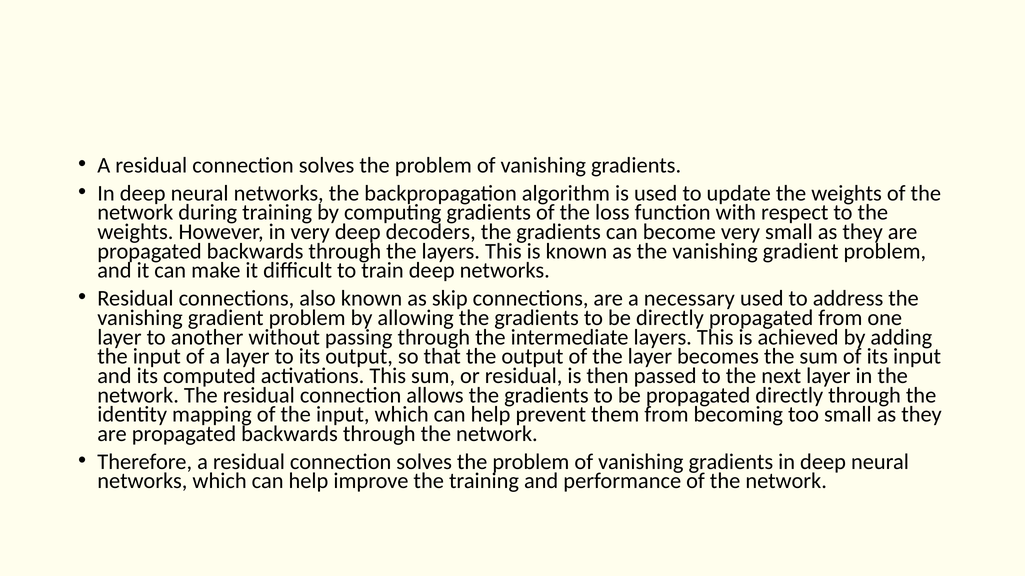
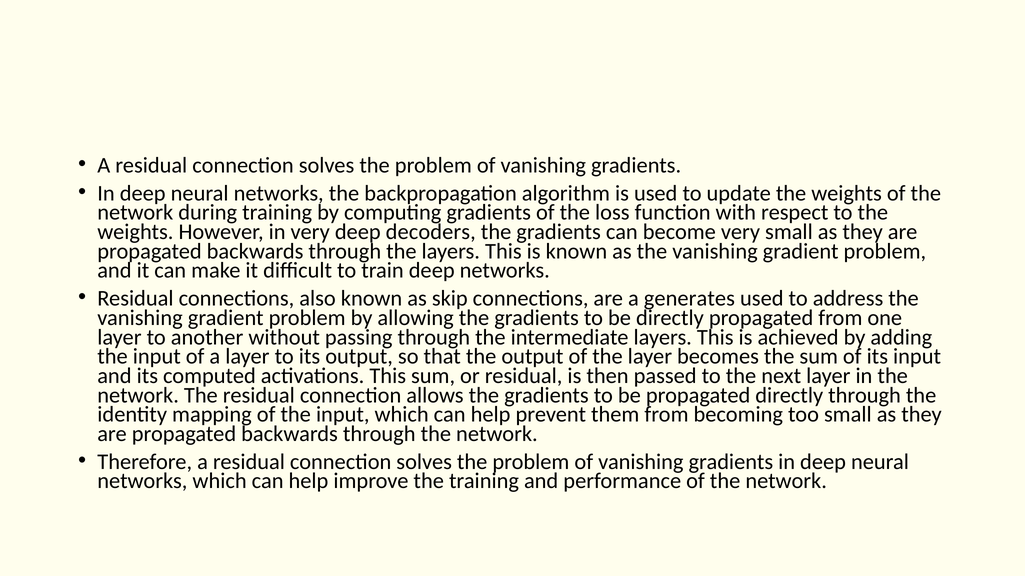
necessary: necessary -> generates (689, 299)
